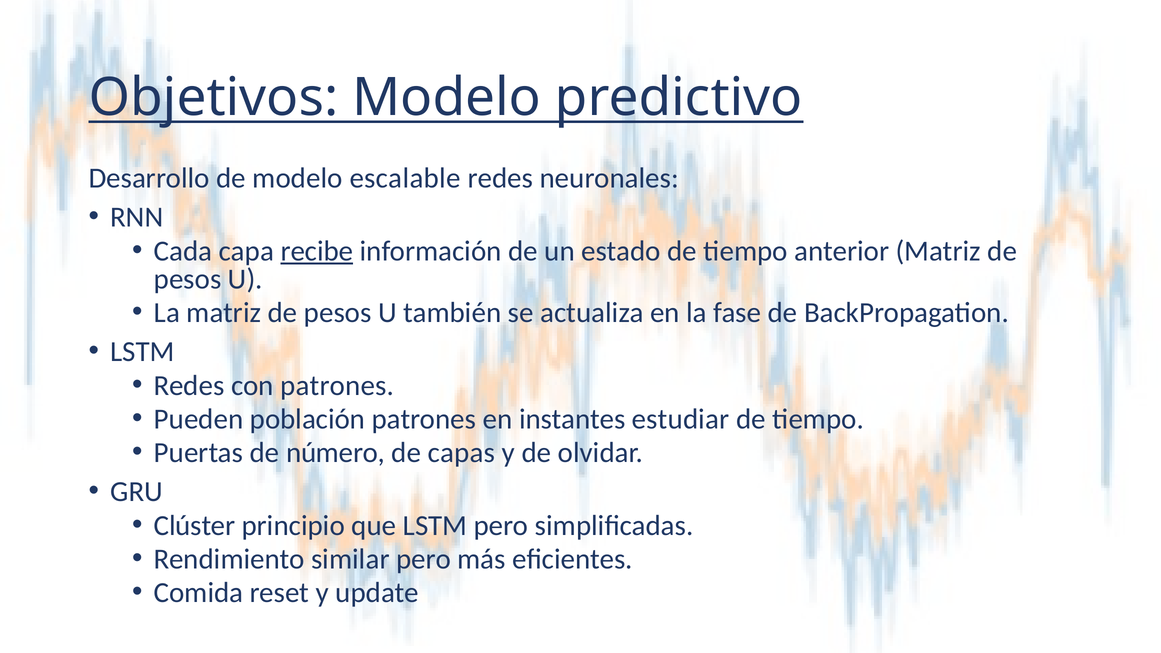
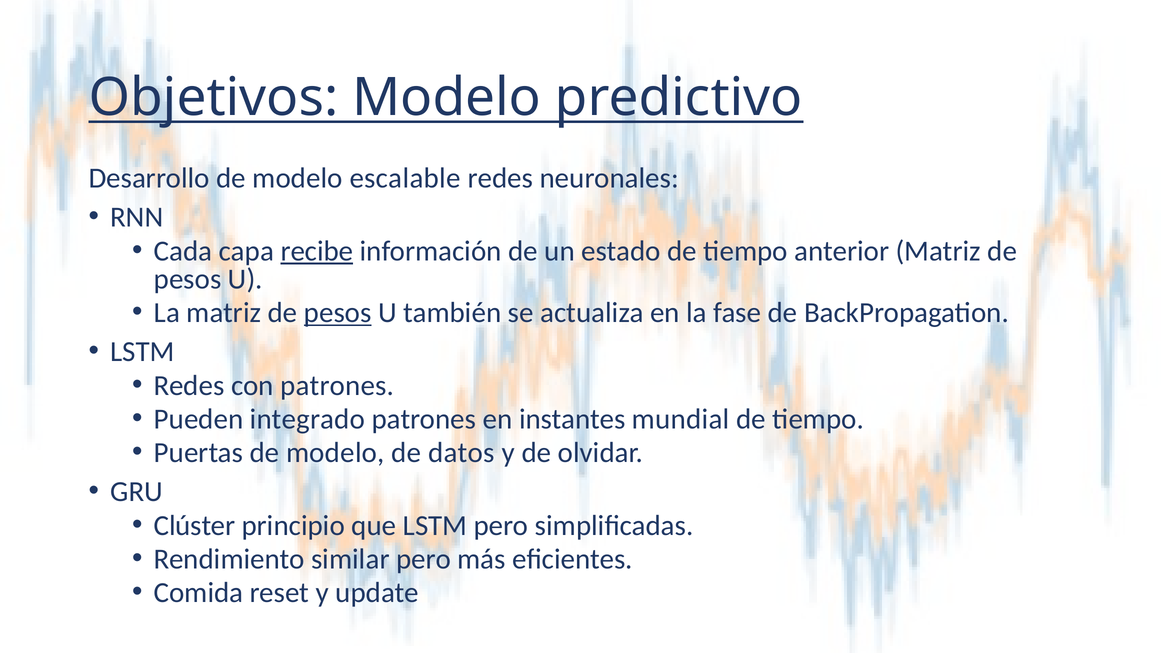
pesos underline: none -> present (338, 313)
población: población -> integrado (307, 419)
estudiar: estudiar -> mundial (681, 419)
Puertas de número: número -> modelo (335, 453)
capas: capas -> datos (461, 453)
